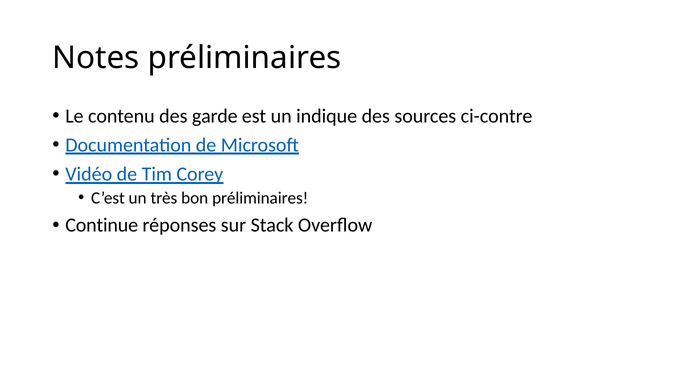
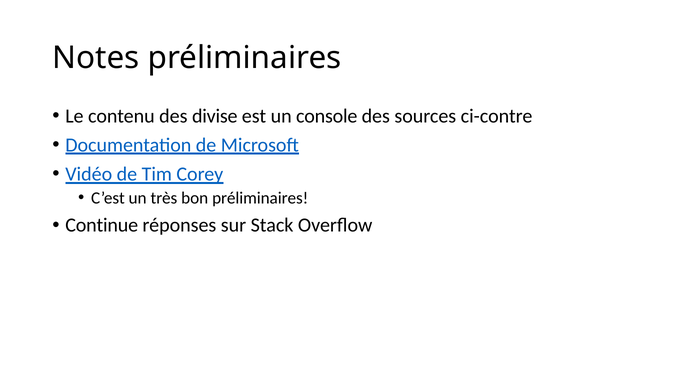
garde: garde -> divise (215, 116)
indique: indique -> console (327, 116)
